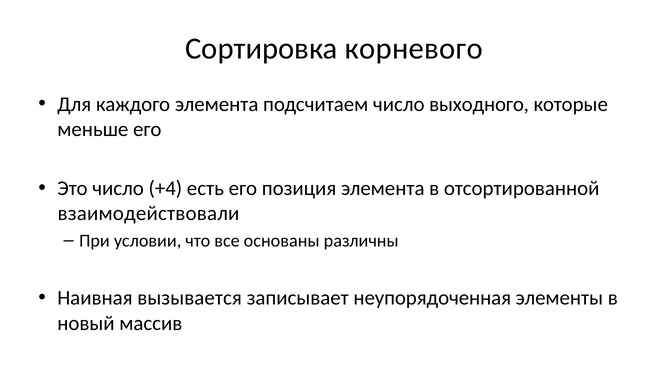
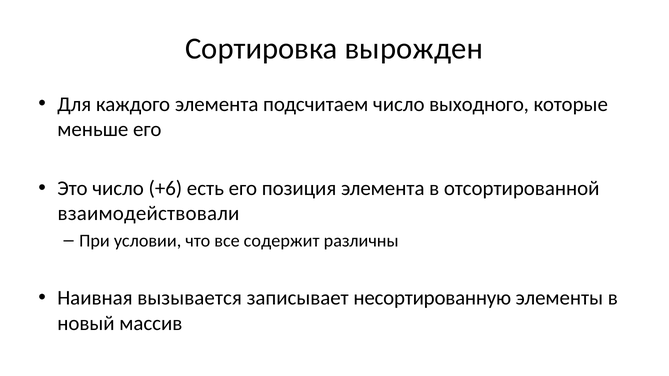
корневого: корневого -> вырожден (414, 49)
+4: +4 -> +6 (165, 189)
основаны: основаны -> содержит (282, 241)
неупорядоченная: неупорядоченная -> несортированную (432, 298)
